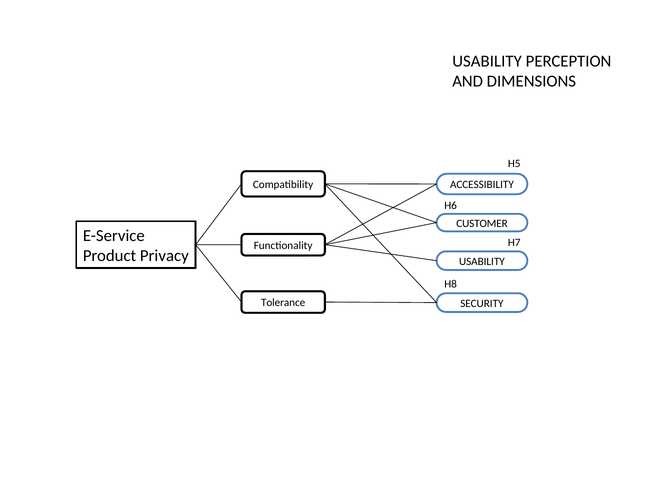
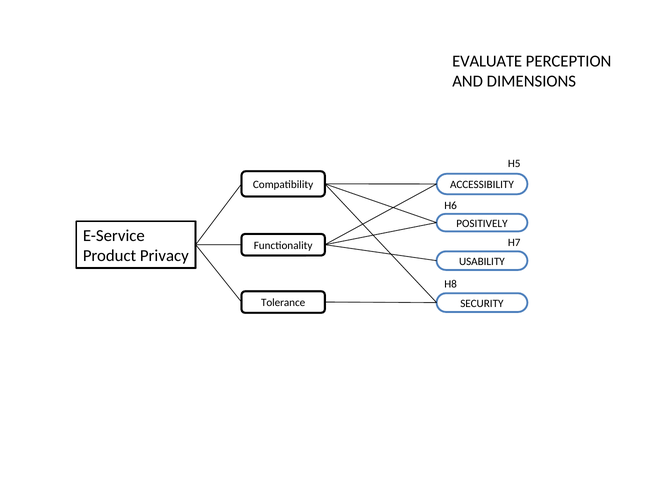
USABILITY: USABILITY -> EVALUATE (487, 61)
CUSTOMER: CUSTOMER -> POSITIVELY (482, 224)
